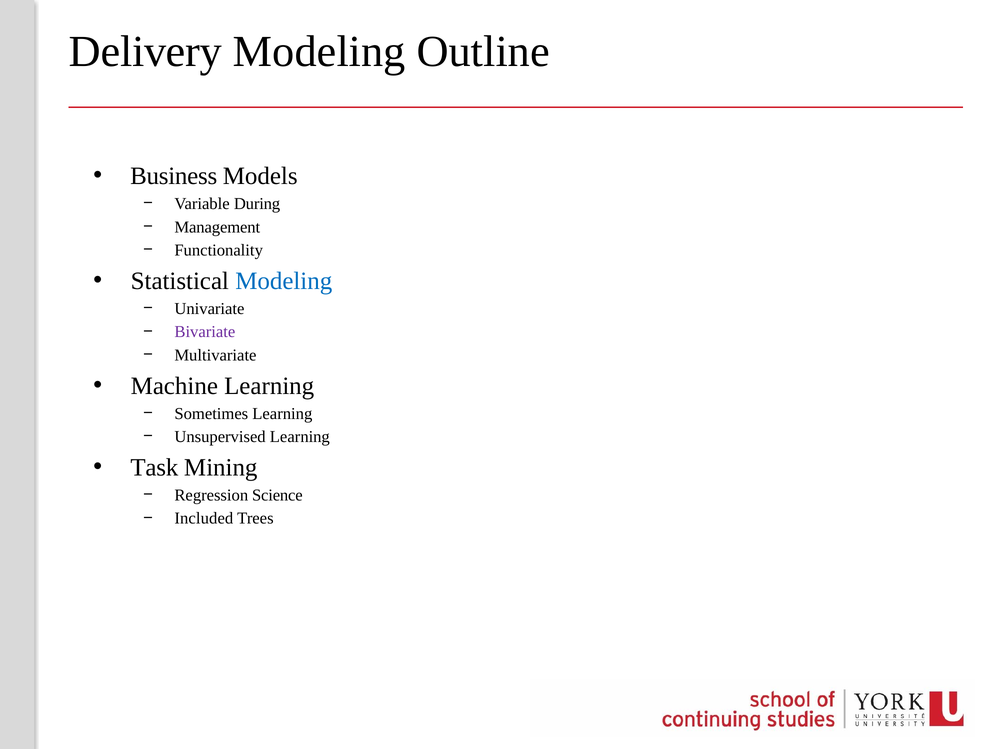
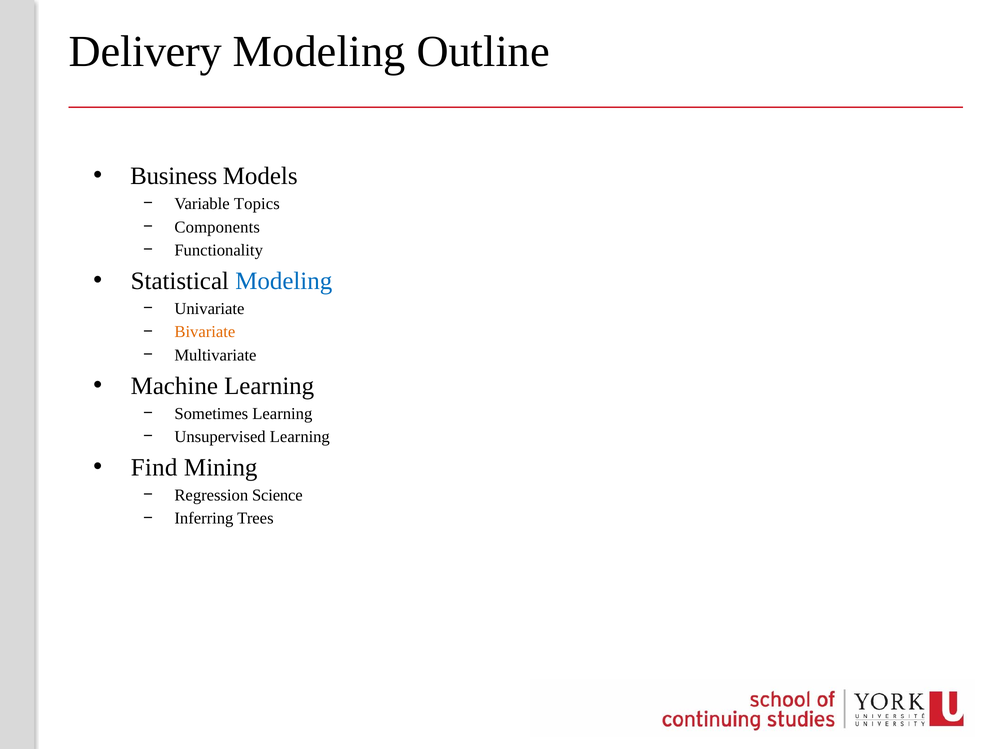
During: During -> Topics (257, 204)
Management: Management -> Components (217, 227)
Bivariate colour: purple -> orange (205, 332)
Task: Task -> Find (154, 468)
Included: Included -> Inferring (204, 519)
